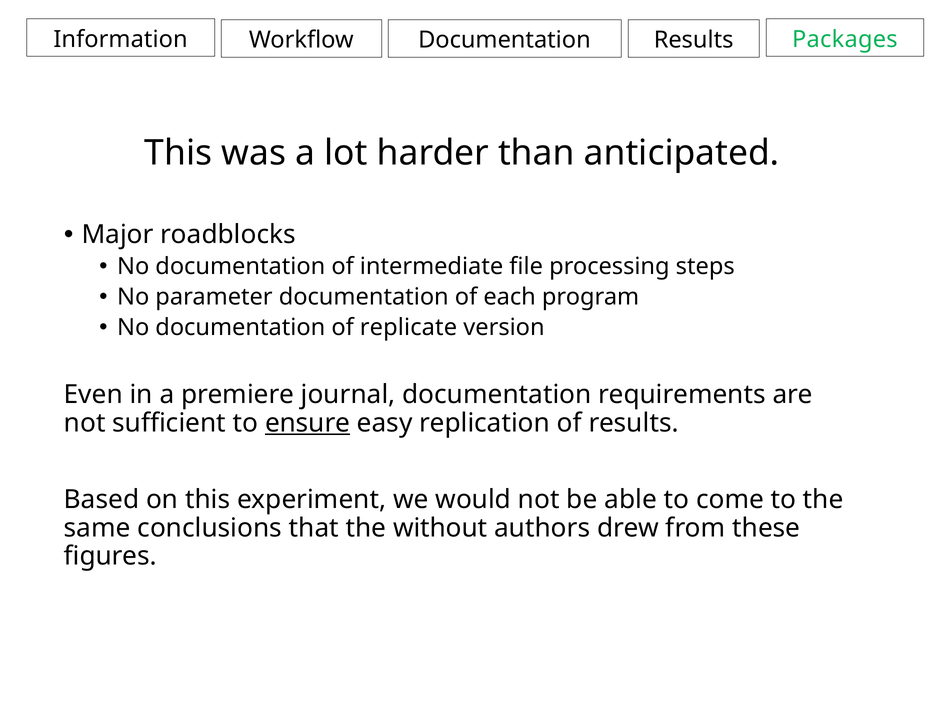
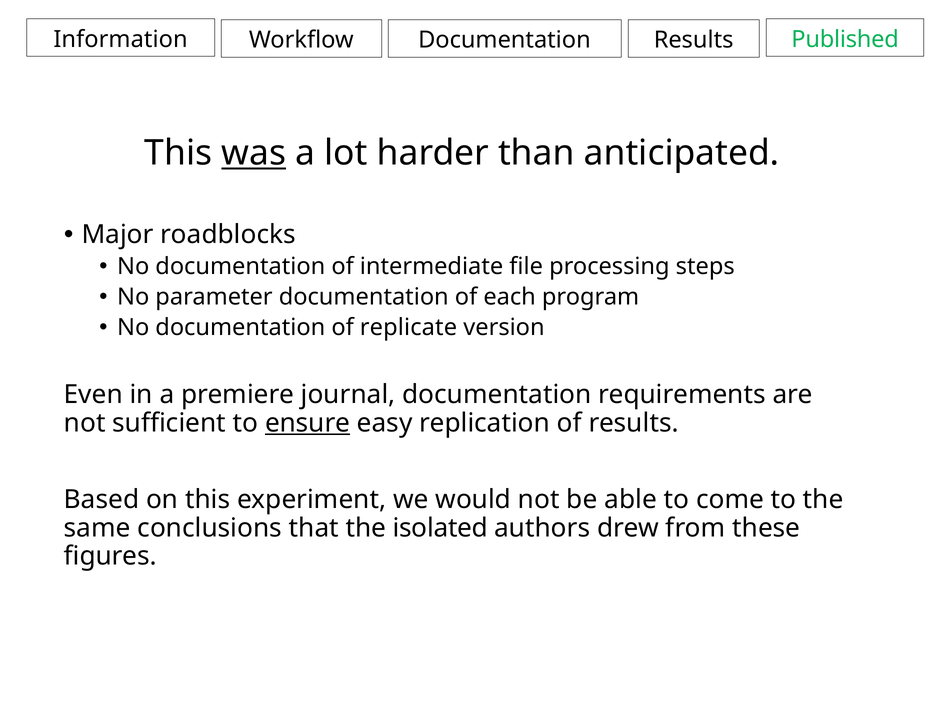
Packages: Packages -> Published (845, 39)
was underline: none -> present (254, 153)
without: without -> isolated (440, 528)
